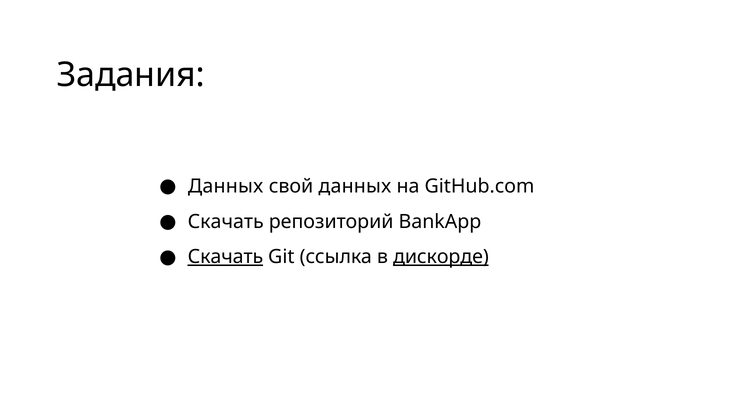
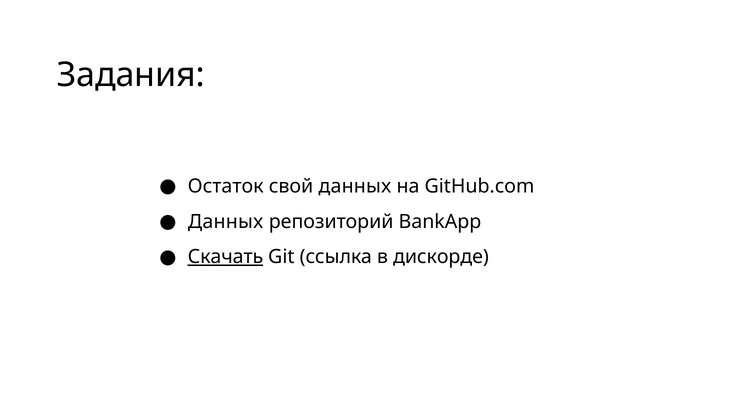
Данных: Данных -> Остаток (226, 186)
Скачать: Скачать -> Данных (226, 222)
дискорде underline: present -> none (441, 257)
